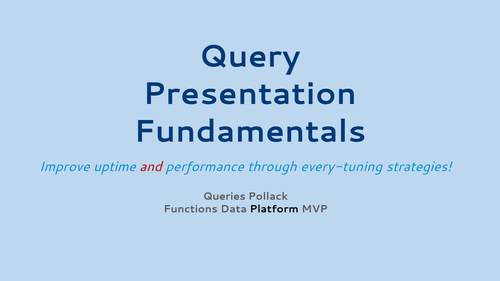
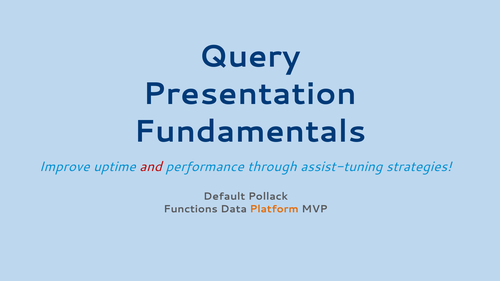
every-tuning: every-tuning -> assist-tuning (341, 167)
Queries: Queries -> Default (224, 197)
Platform colour: black -> orange (274, 209)
